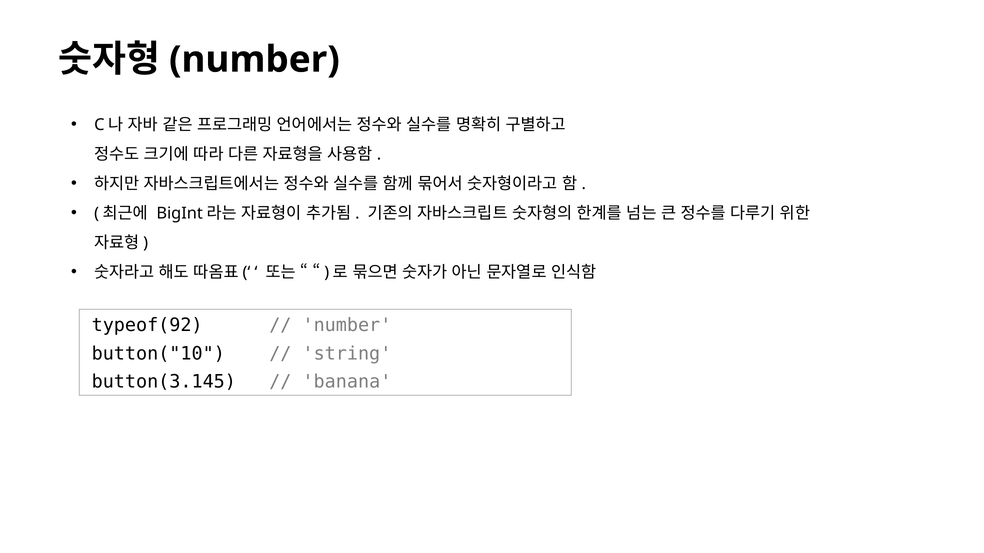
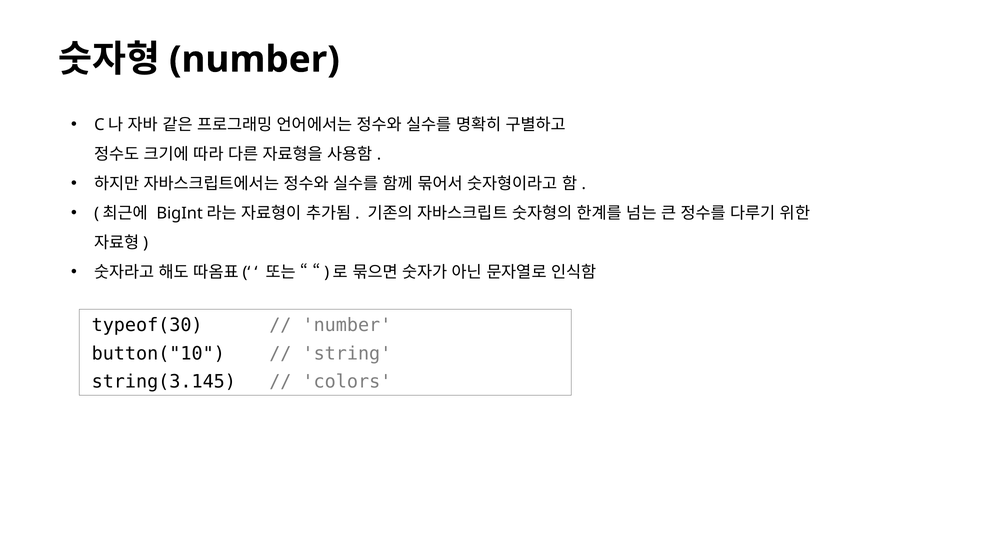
typeof(92: typeof(92 -> typeof(30 (147, 326)
button(3.145: button(3.145 -> string(3.145 (164, 382)
banana: banana -> colors (347, 382)
